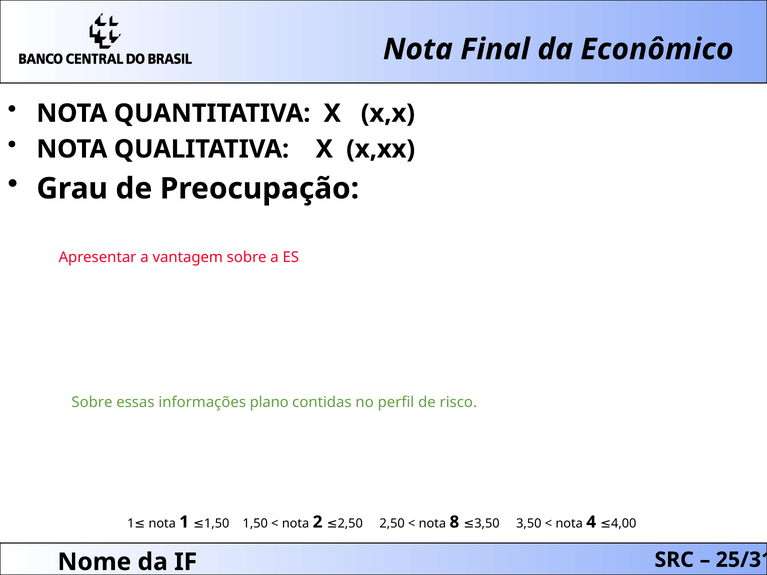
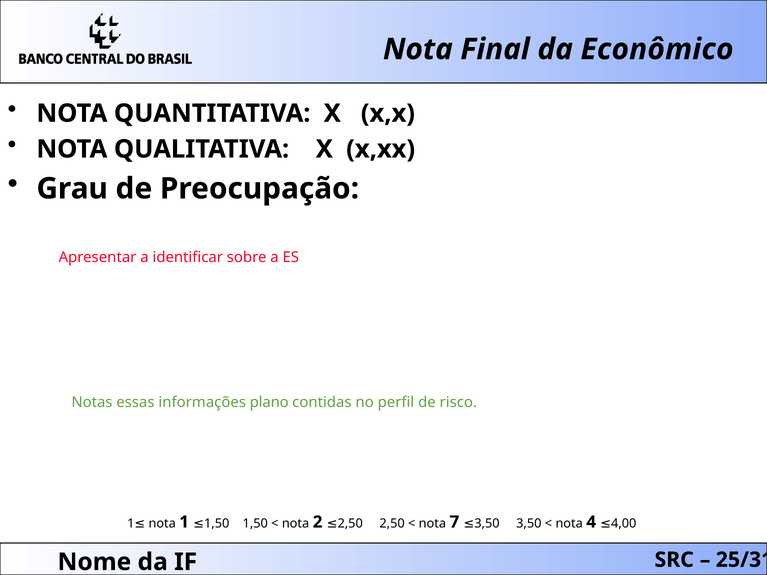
vantagem: vantagem -> identificar (188, 257)
Sobre: Sobre -> Notas (92, 402)
8: 8 -> 7 (454, 522)
